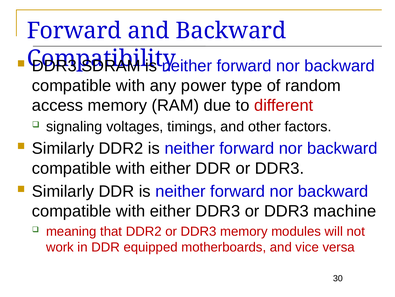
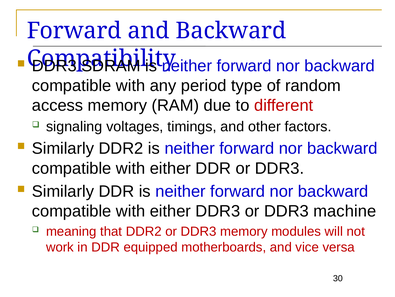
power: power -> period (204, 85)
